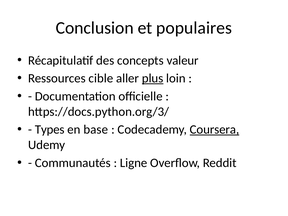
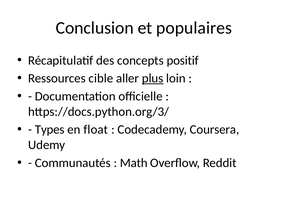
valeur: valeur -> positif (183, 60)
base: base -> float (96, 130)
Coursera underline: present -> none (214, 130)
Ligne: Ligne -> Math (134, 163)
